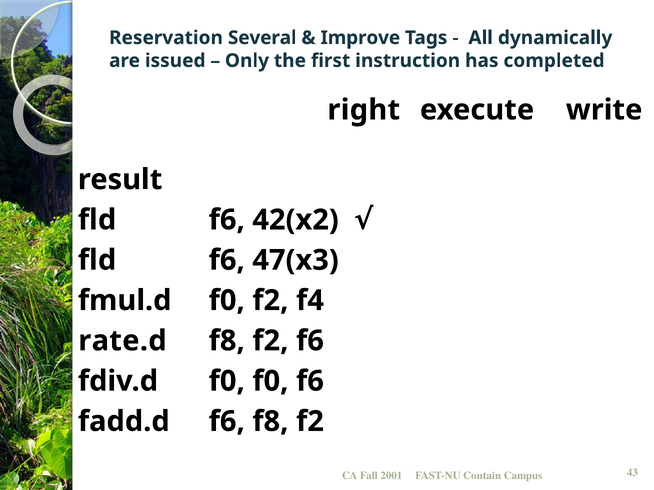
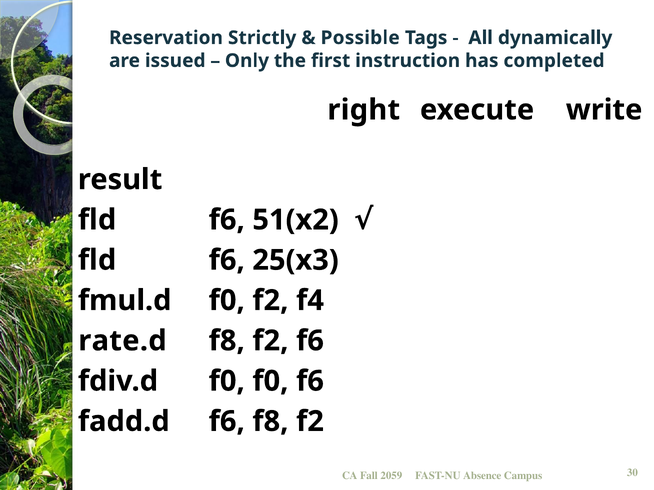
Several: Several -> Strictly (262, 38)
Improve: Improve -> Possible (360, 38)
42(x2: 42(x2 -> 51(x2 (296, 220)
47(x3: 47(x3 -> 25(x3 (296, 260)
2001: 2001 -> 2059 (391, 476)
Contain: Contain -> Absence (482, 476)
43: 43 -> 30 (632, 473)
